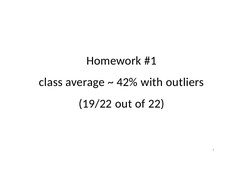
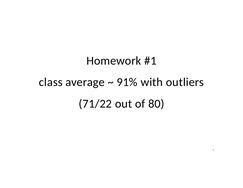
42%: 42% -> 91% (127, 82)
19/22: 19/22 -> 71/22 (95, 104)
22: 22 -> 80 (156, 104)
